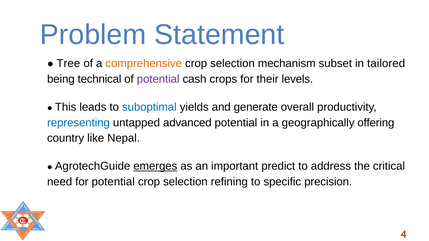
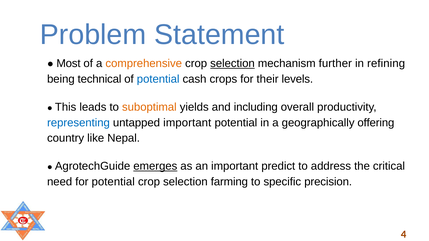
Tree: Tree -> Most (69, 64)
selection underline: none -> present (232, 64)
subset: subset -> further (335, 64)
tailored: tailored -> refining (386, 64)
potential colour: purple -> blue (158, 79)
suboptimal colour: blue -> orange (149, 107)
generate: generate -> including (256, 107)
untapped advanced: advanced -> important (187, 123)
refining: refining -> farming (229, 182)
